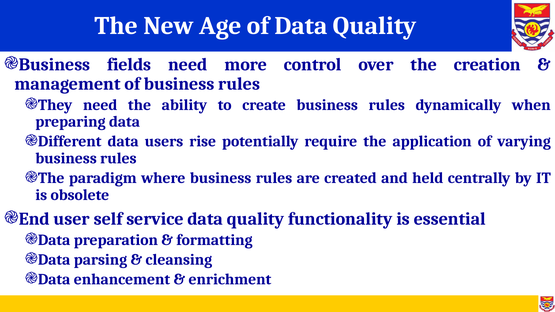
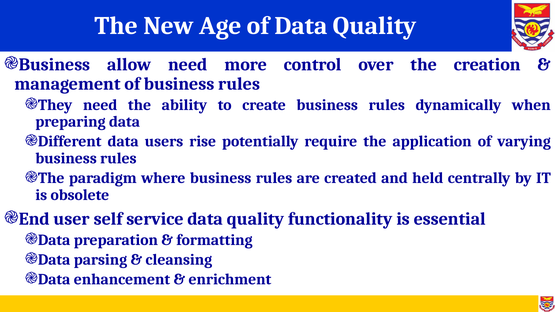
fields: fields -> allow (129, 65)
